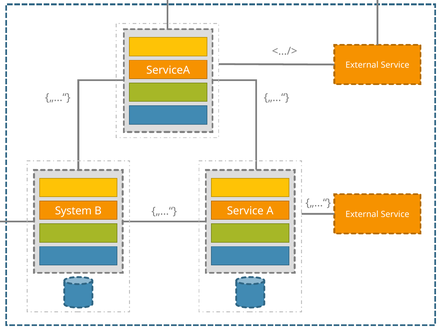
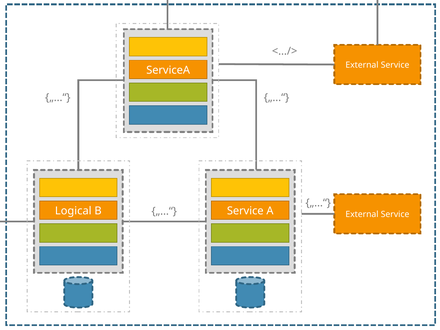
System: System -> Logical (73, 211)
